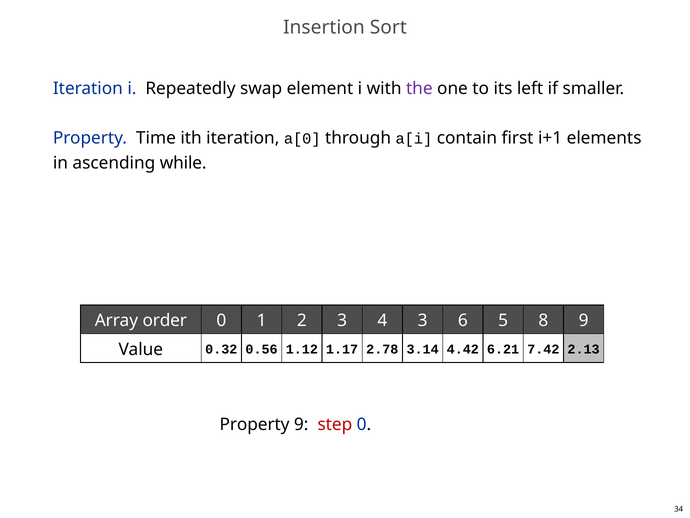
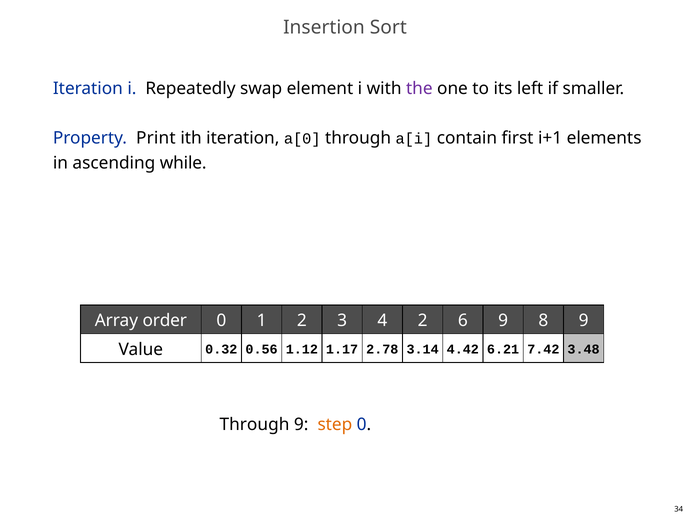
Time: Time -> Print (156, 138)
4 3: 3 -> 2 (423, 320)
6 5: 5 -> 9 (503, 320)
2.13: 2.13 -> 3.48 (584, 349)
Property: Property -> Through (254, 424)
step colour: red -> orange (335, 424)
